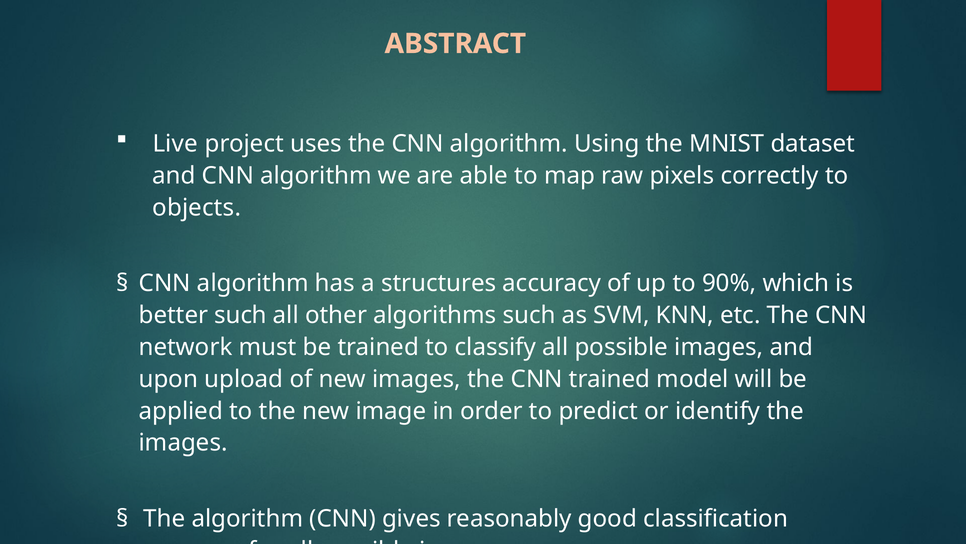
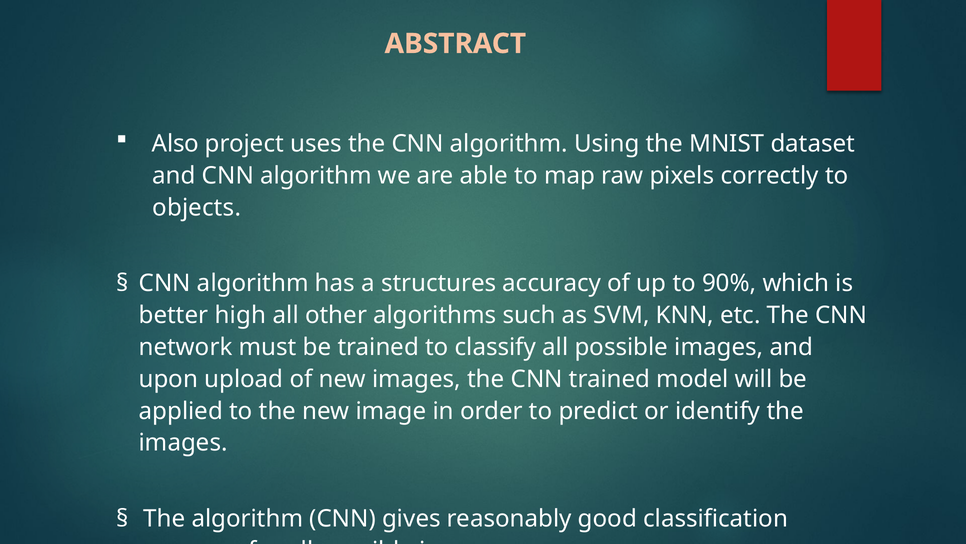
Live: Live -> Also (176, 144)
better such: such -> high (240, 315)
